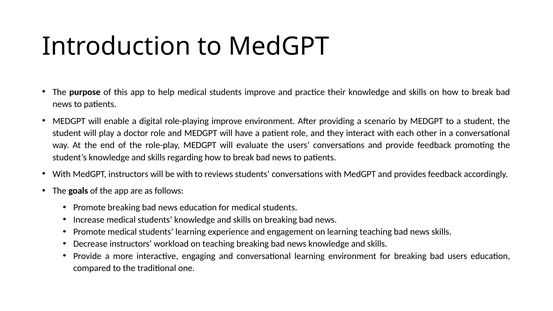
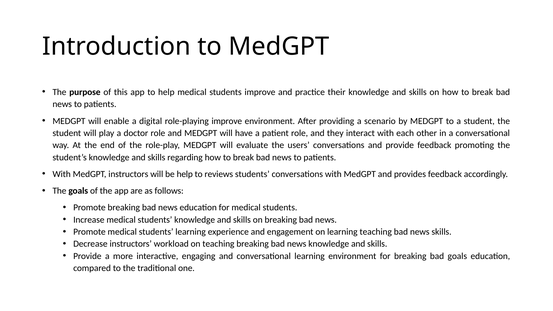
be with: with -> help (185, 174)
bad users: users -> goals (457, 256)
